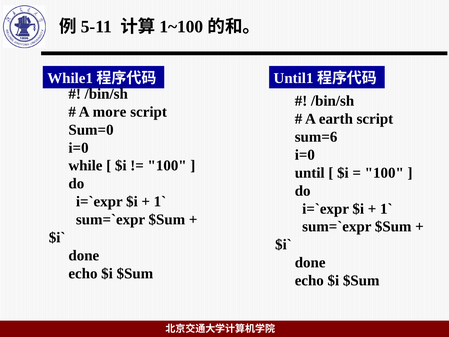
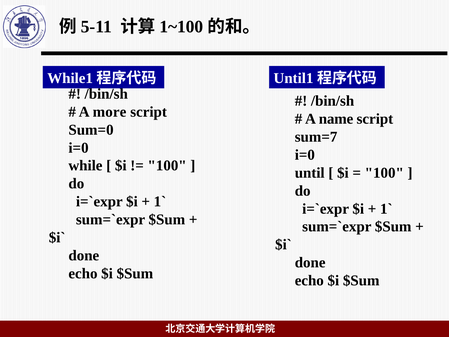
earth: earth -> name (336, 119)
sum=6: sum=6 -> sum=7 (316, 137)
